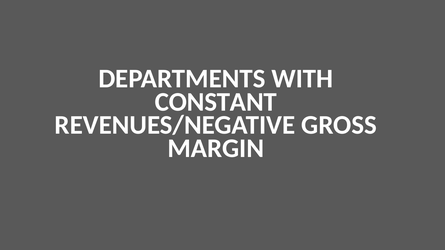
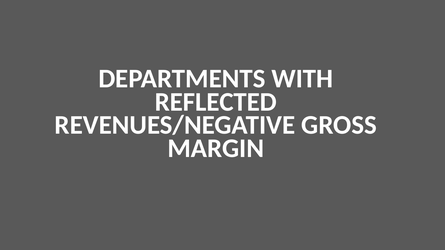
CONSTANT: CONSTANT -> REFLECTED (216, 102)
